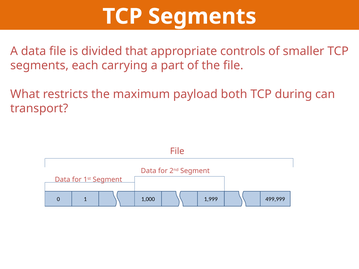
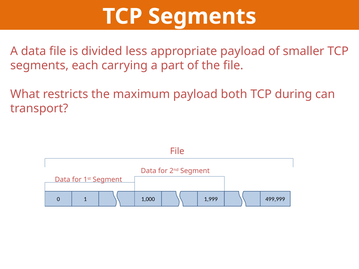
that: that -> less (136, 51)
appropriate controls: controls -> payload (243, 51)
